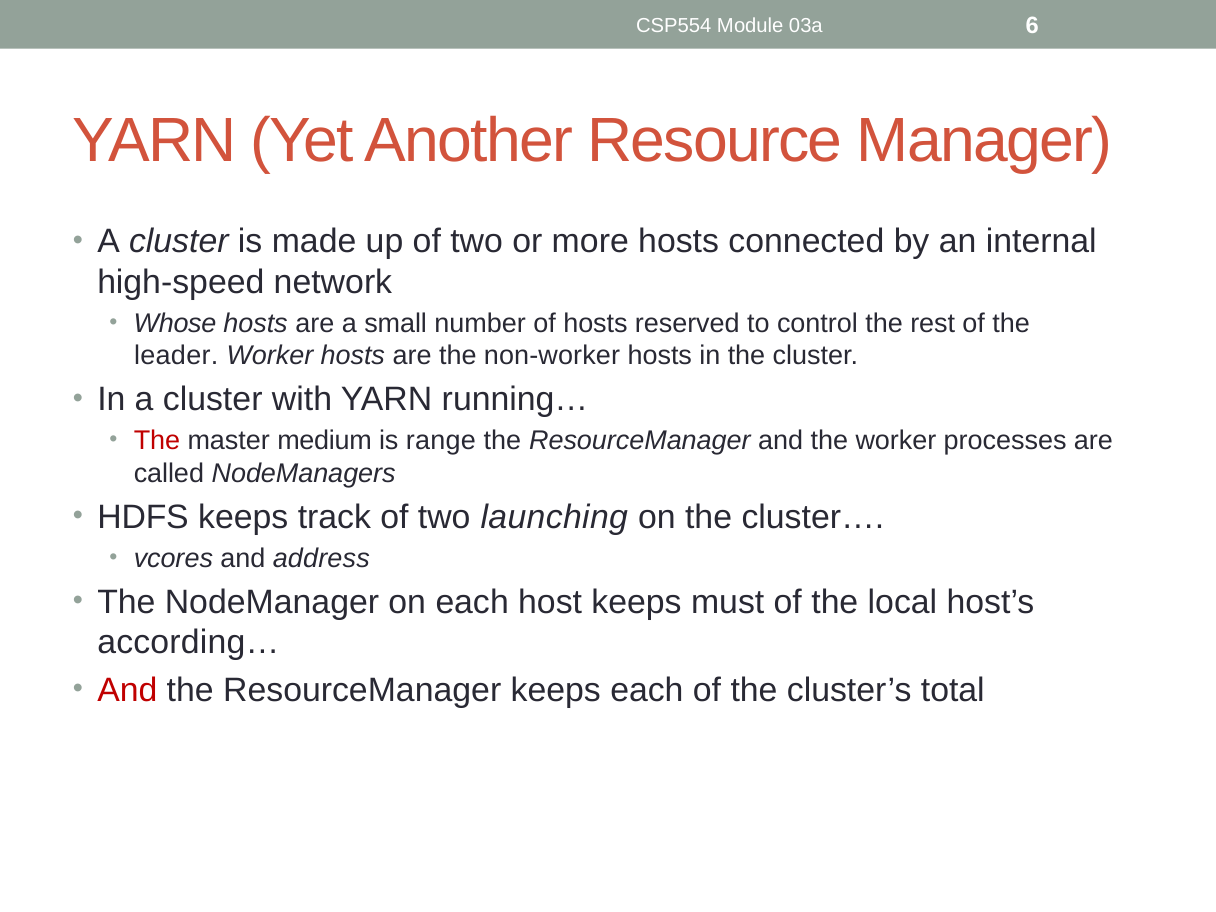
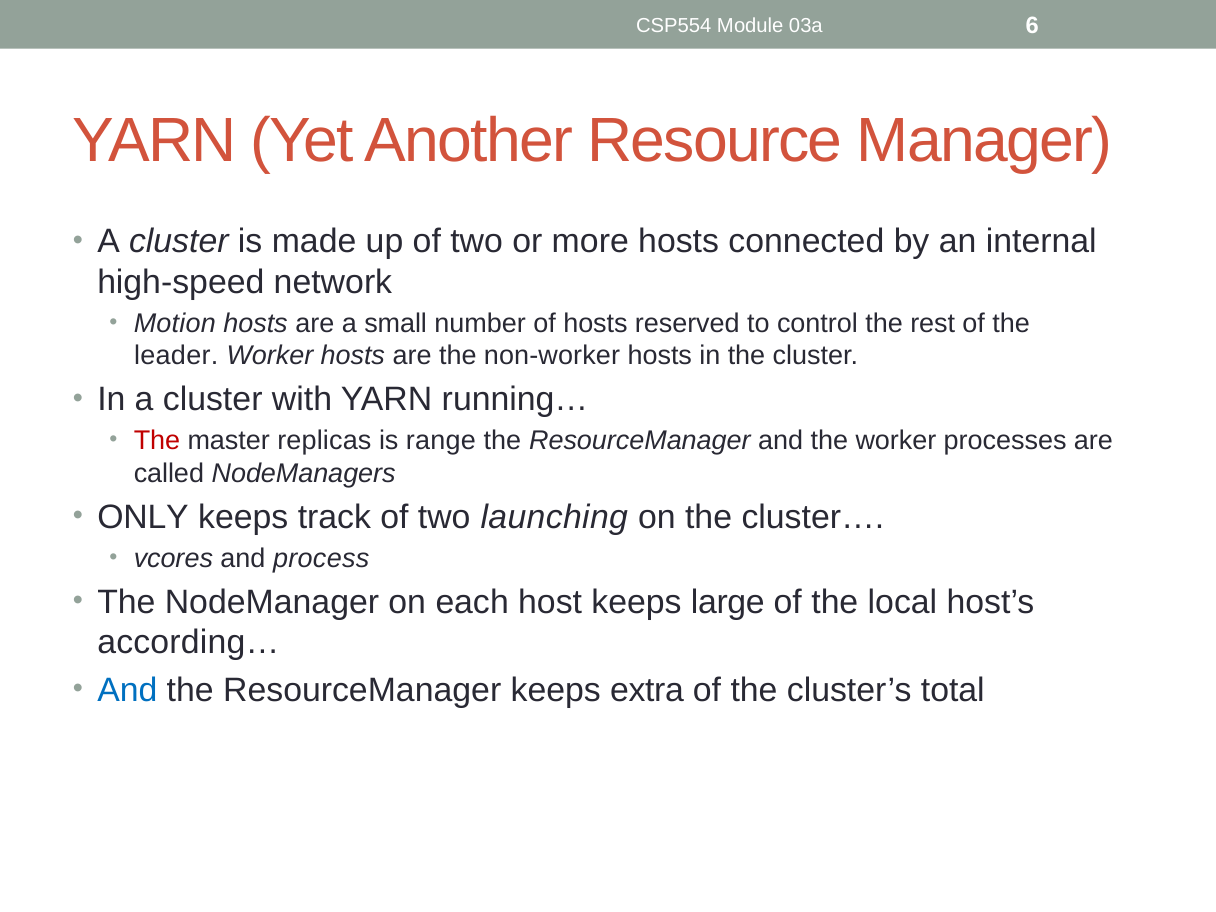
Whose: Whose -> Motion (175, 323)
medium: medium -> replicas (324, 441)
HDFS: HDFS -> ONLY (143, 517)
address: address -> process (321, 559)
must: must -> large (728, 602)
And colour: red -> blue (127, 690)
keeps each: each -> extra (647, 690)
